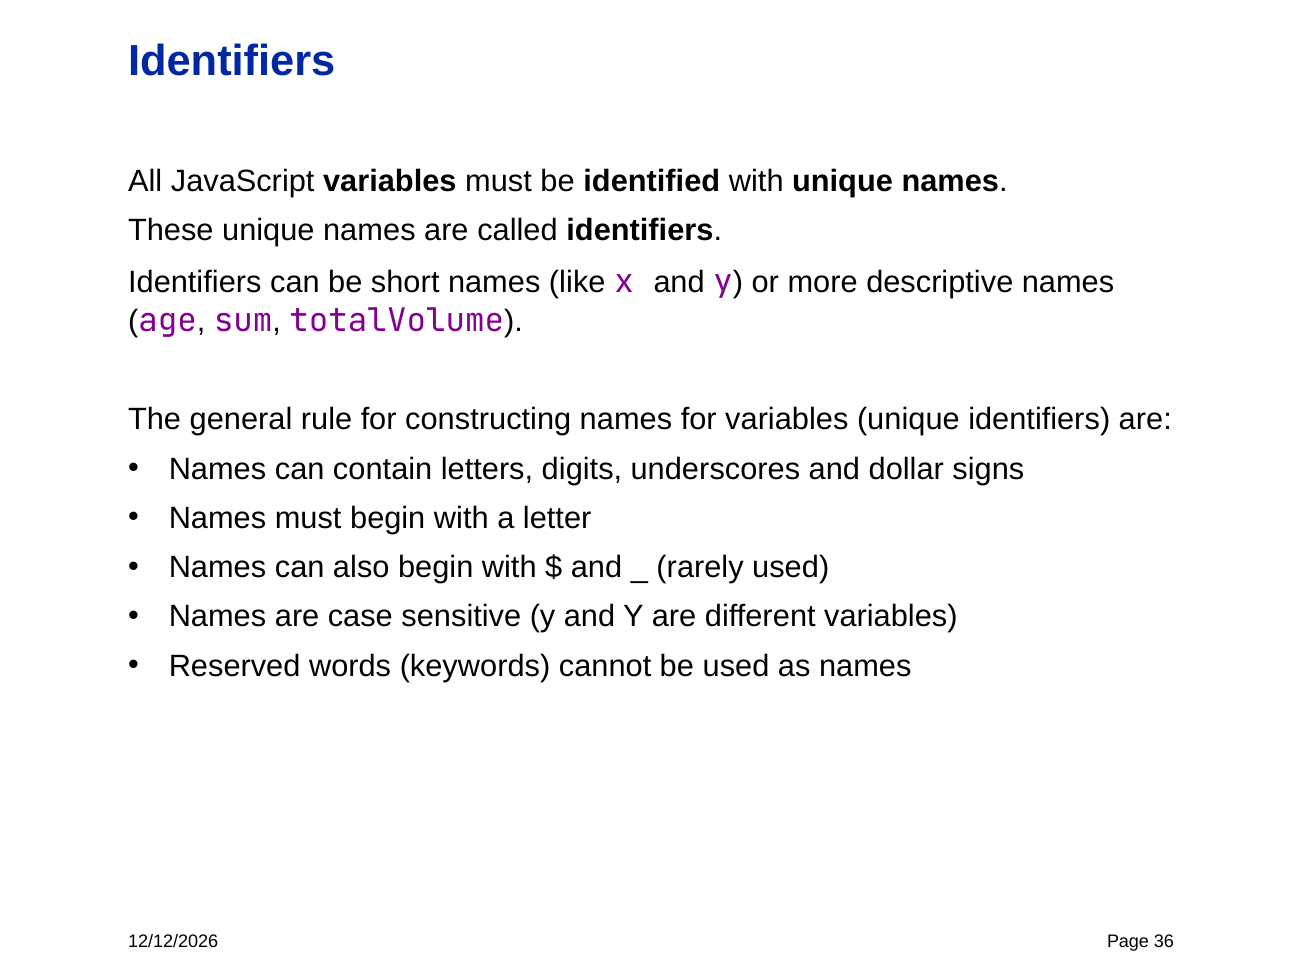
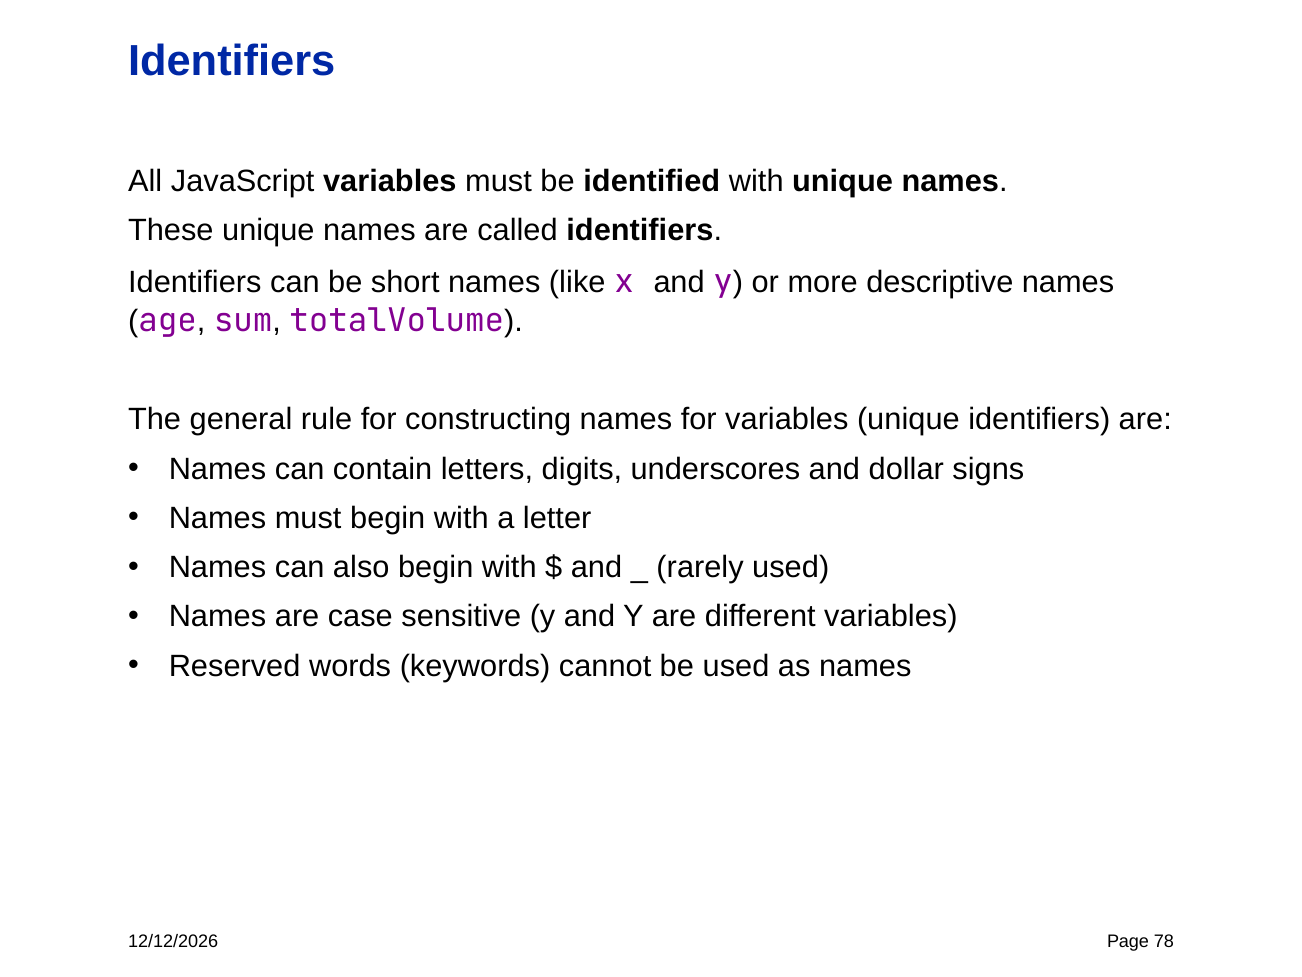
36: 36 -> 78 (1164, 941)
